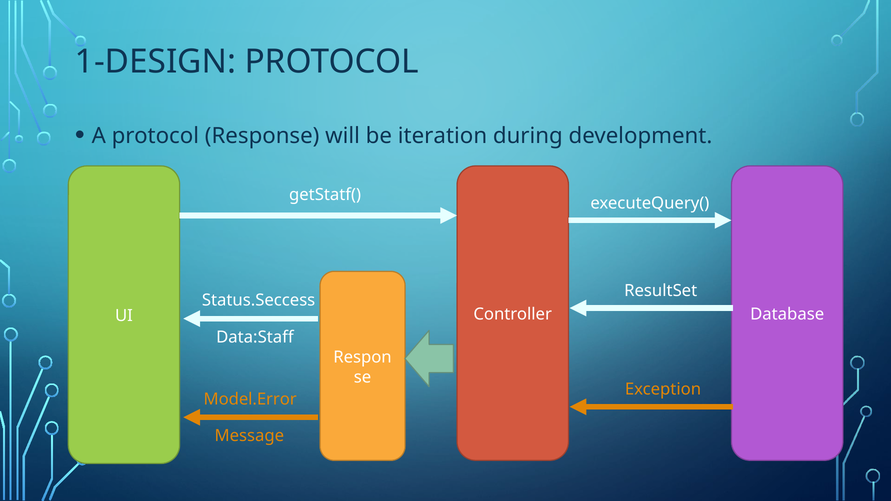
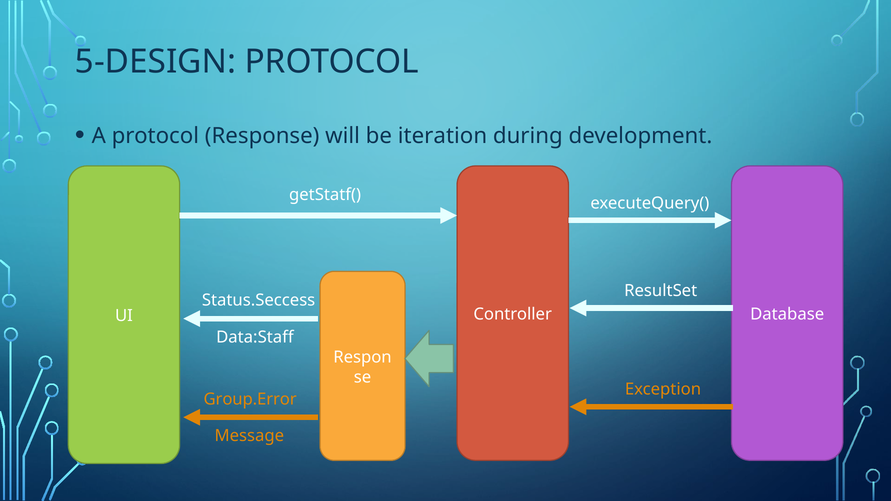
1-DESIGN: 1-DESIGN -> 5-DESIGN (155, 62)
Model.Error: Model.Error -> Group.Error (250, 399)
